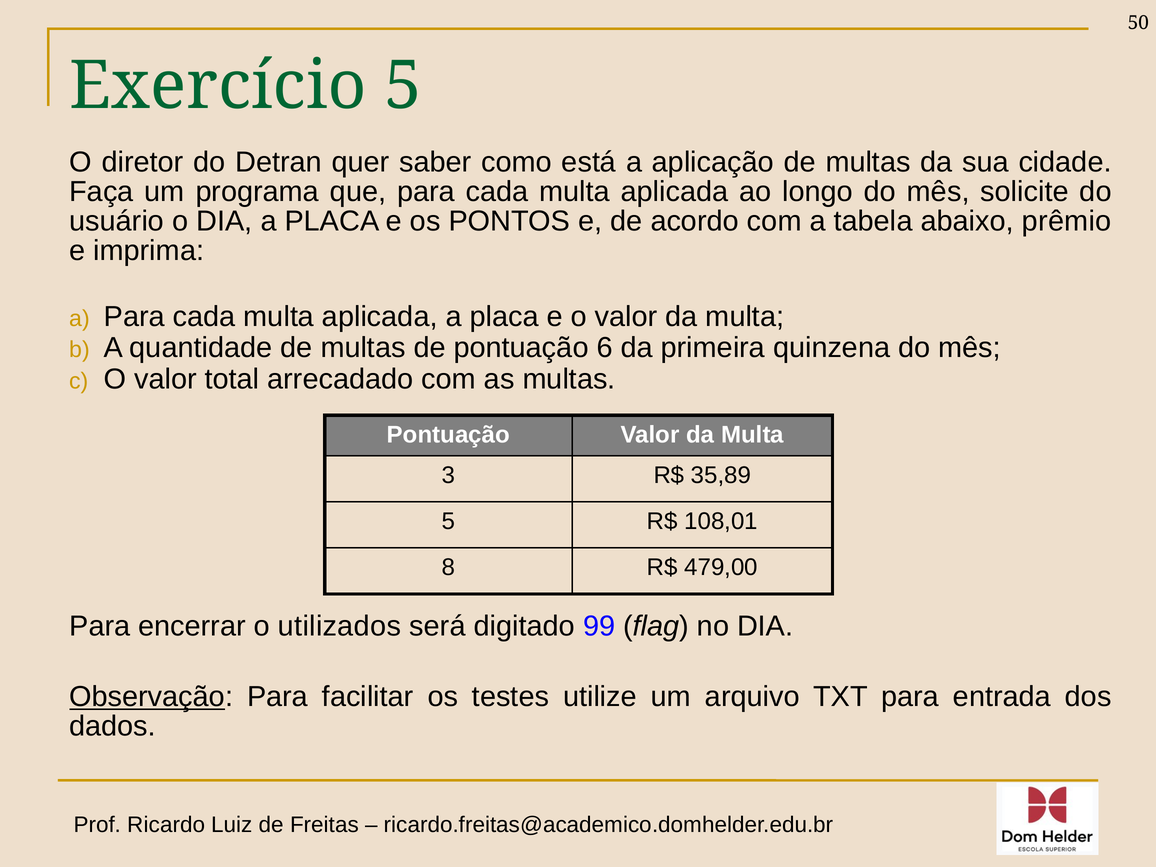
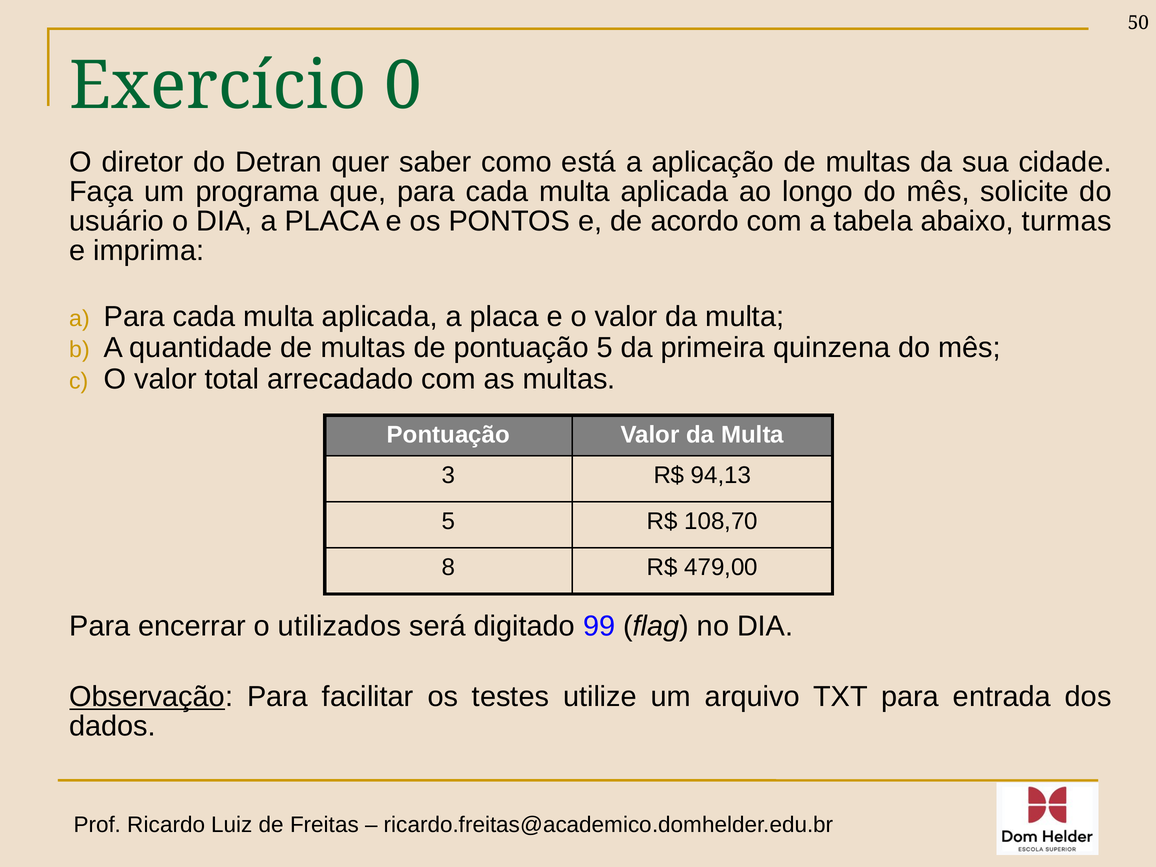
Exercício 5: 5 -> 0 (403, 86)
prêmio: prêmio -> turmas (1067, 221)
pontuação 6: 6 -> 5 (605, 348)
35,89: 35,89 -> 94,13 (721, 475)
108,01: 108,01 -> 108,70 (721, 521)
